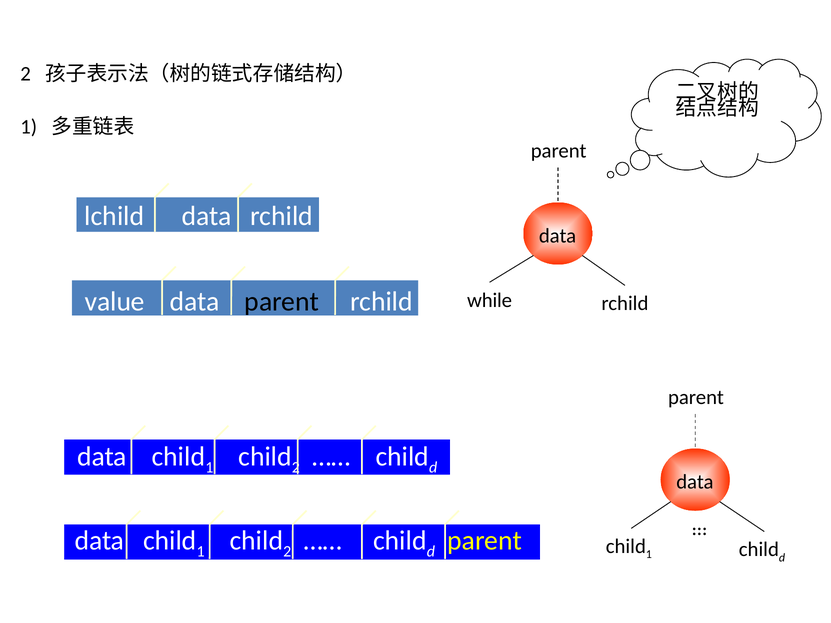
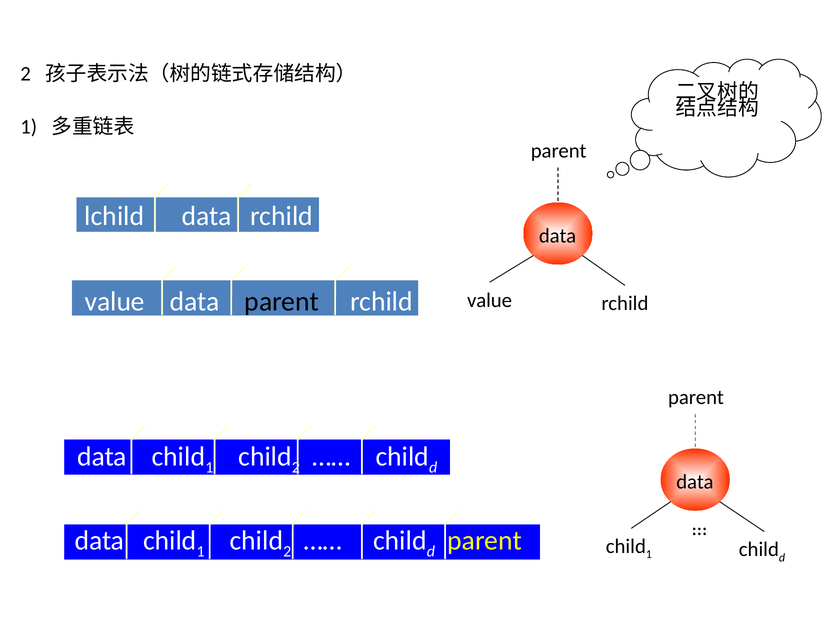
while: while -> value (490, 300)
